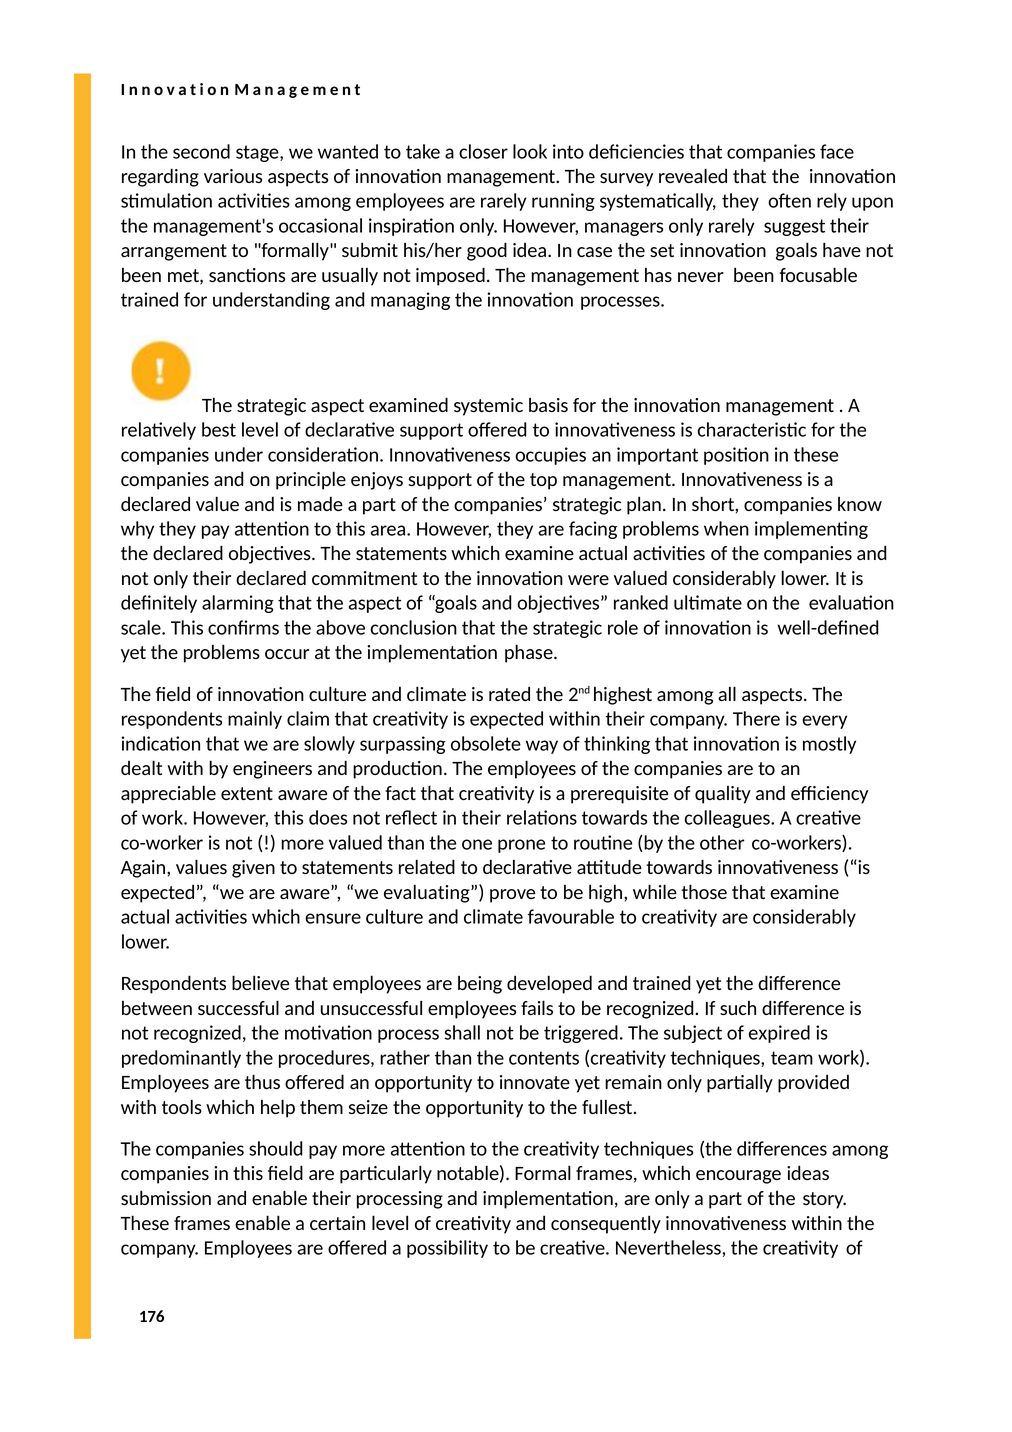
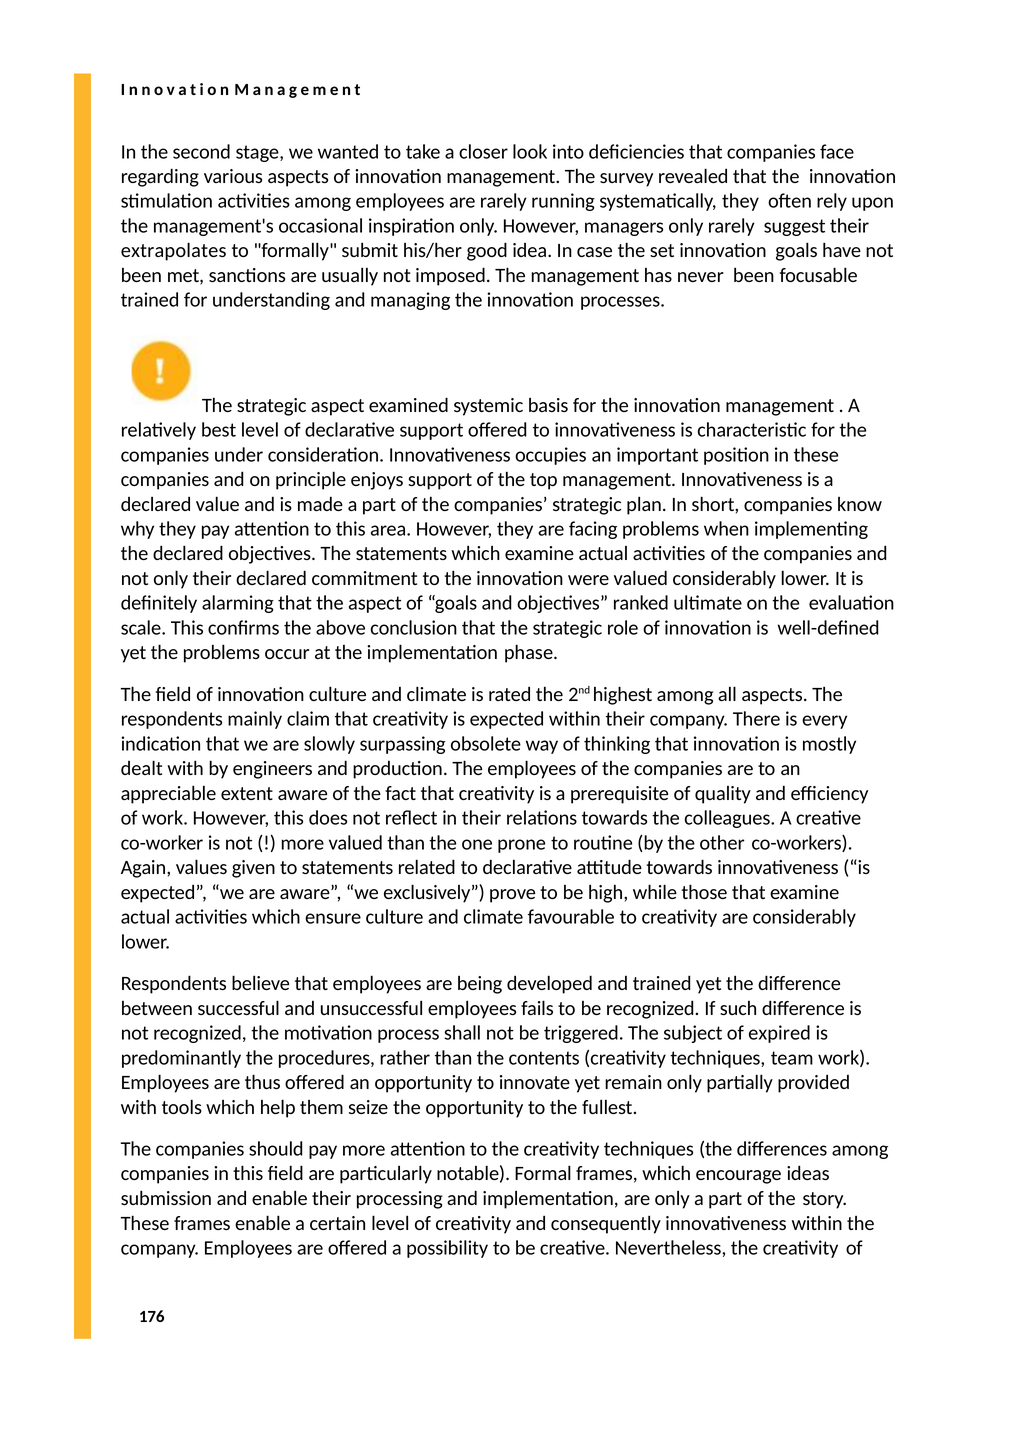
arrangement: arrangement -> extrapolates (174, 251)
evaluating: evaluating -> exclusively (434, 892)
